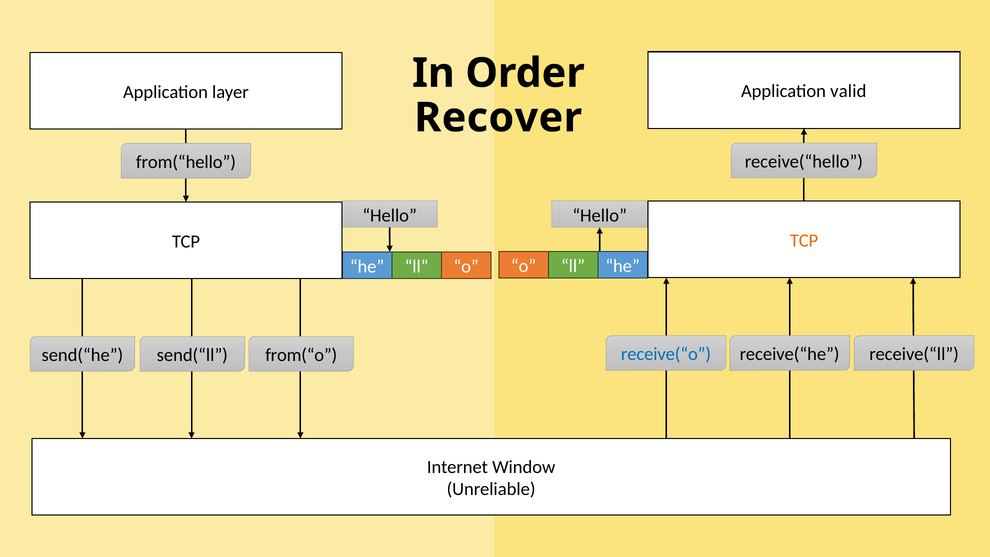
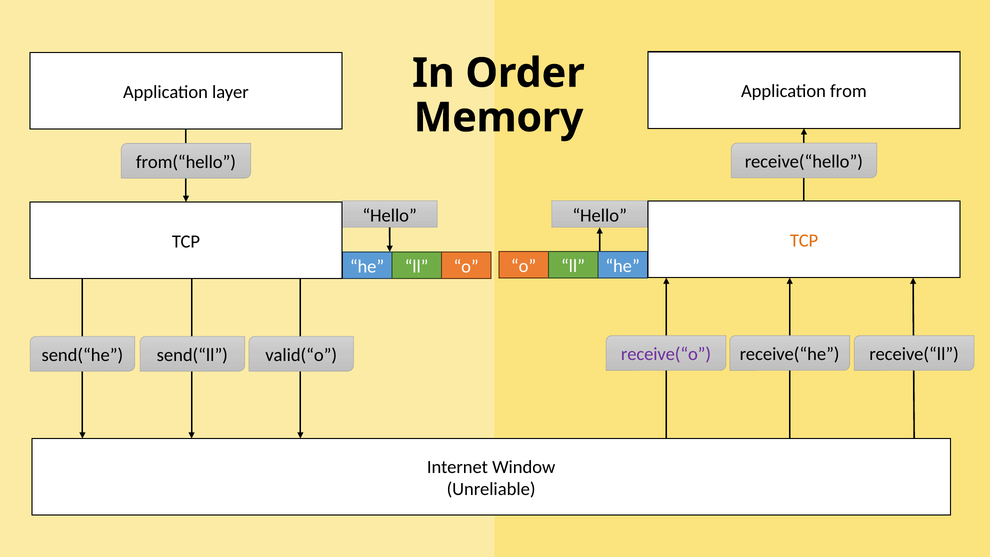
valid: valid -> from (848, 91)
Recover: Recover -> Memory (499, 118)
receive(“o colour: blue -> purple (666, 354)
from(“o: from(“o -> valid(“o (301, 355)
